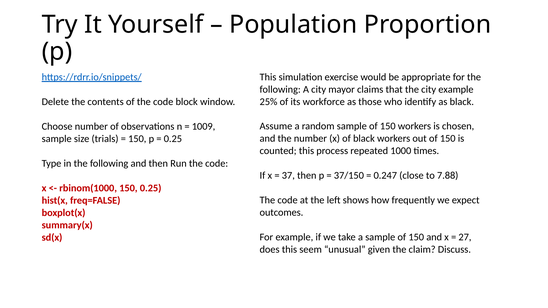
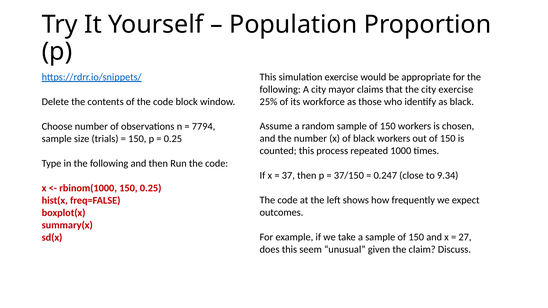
city example: example -> exercise (456, 89)
1009: 1009 -> 7794 (204, 127)
7.88: 7.88 -> 9.34 (448, 176)
